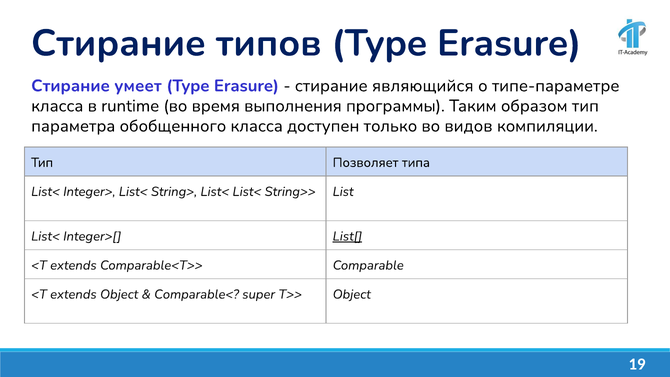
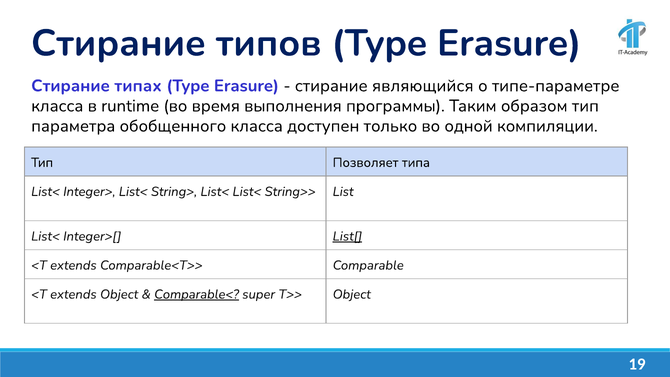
умеет: умеет -> типах (138, 86)
видов: видов -> одной (469, 126)
Comparable< underline: none -> present (197, 294)
